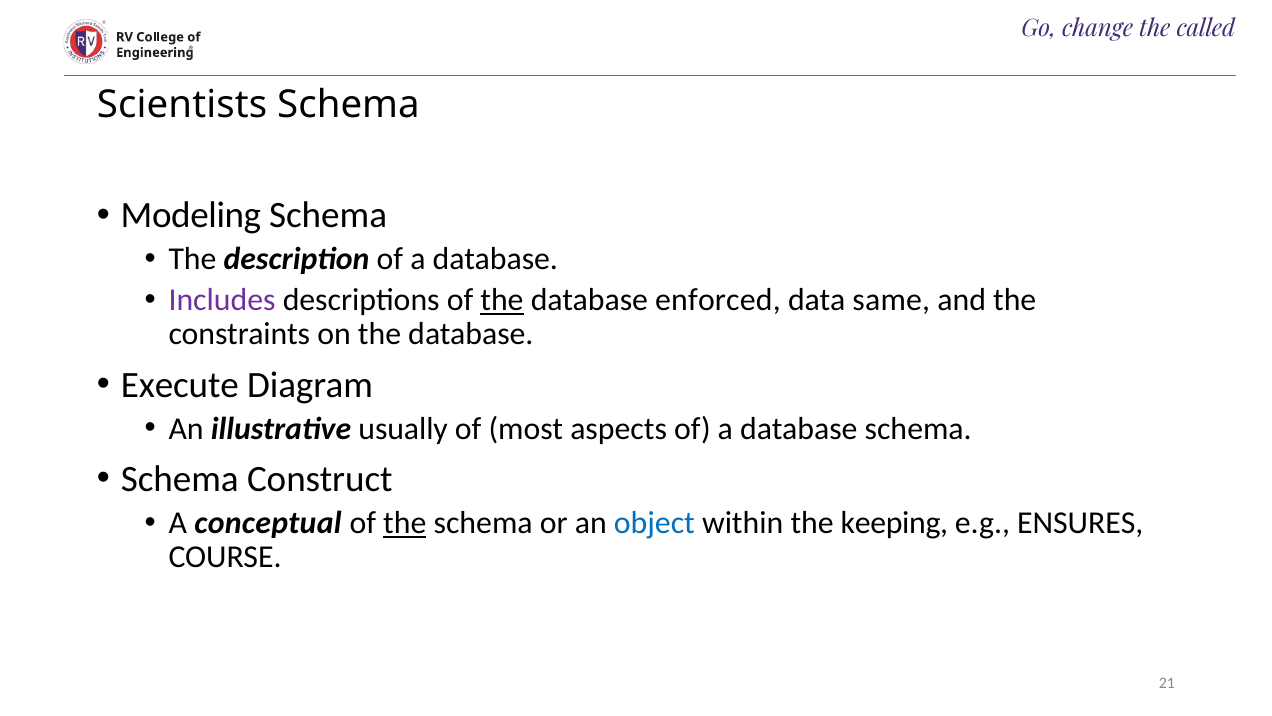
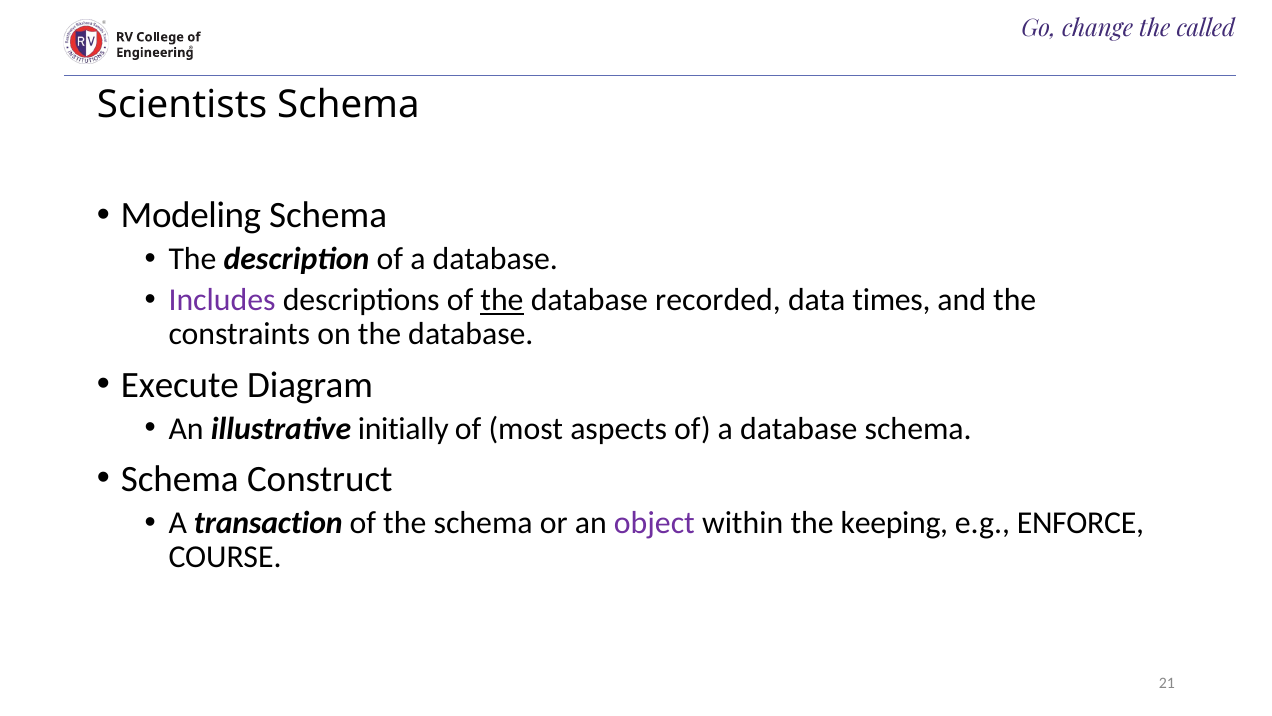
enforced: enforced -> recorded (718, 300)
same: same -> times (891, 300)
usually: usually -> initially (403, 428)
conceptual: conceptual -> transaction (268, 523)
the underline: present -> none (405, 523)
object colour: blue -> purple (654, 523)
ENSURES: ENSURES -> ENFORCE (1080, 523)
